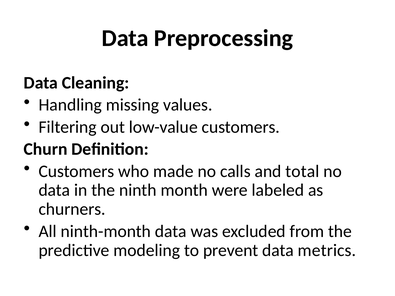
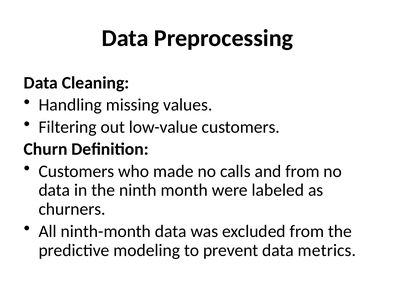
and total: total -> from (303, 171)
